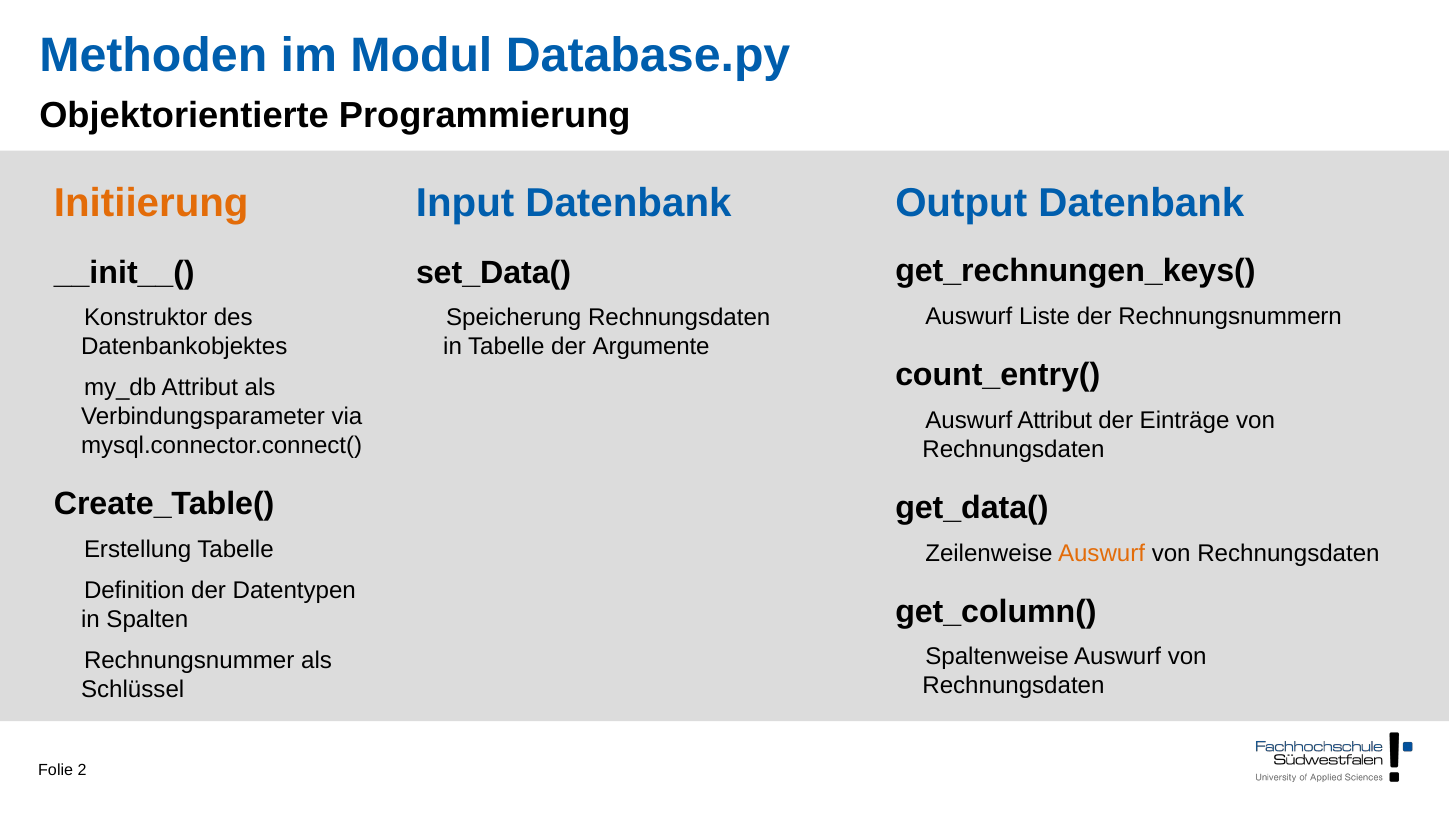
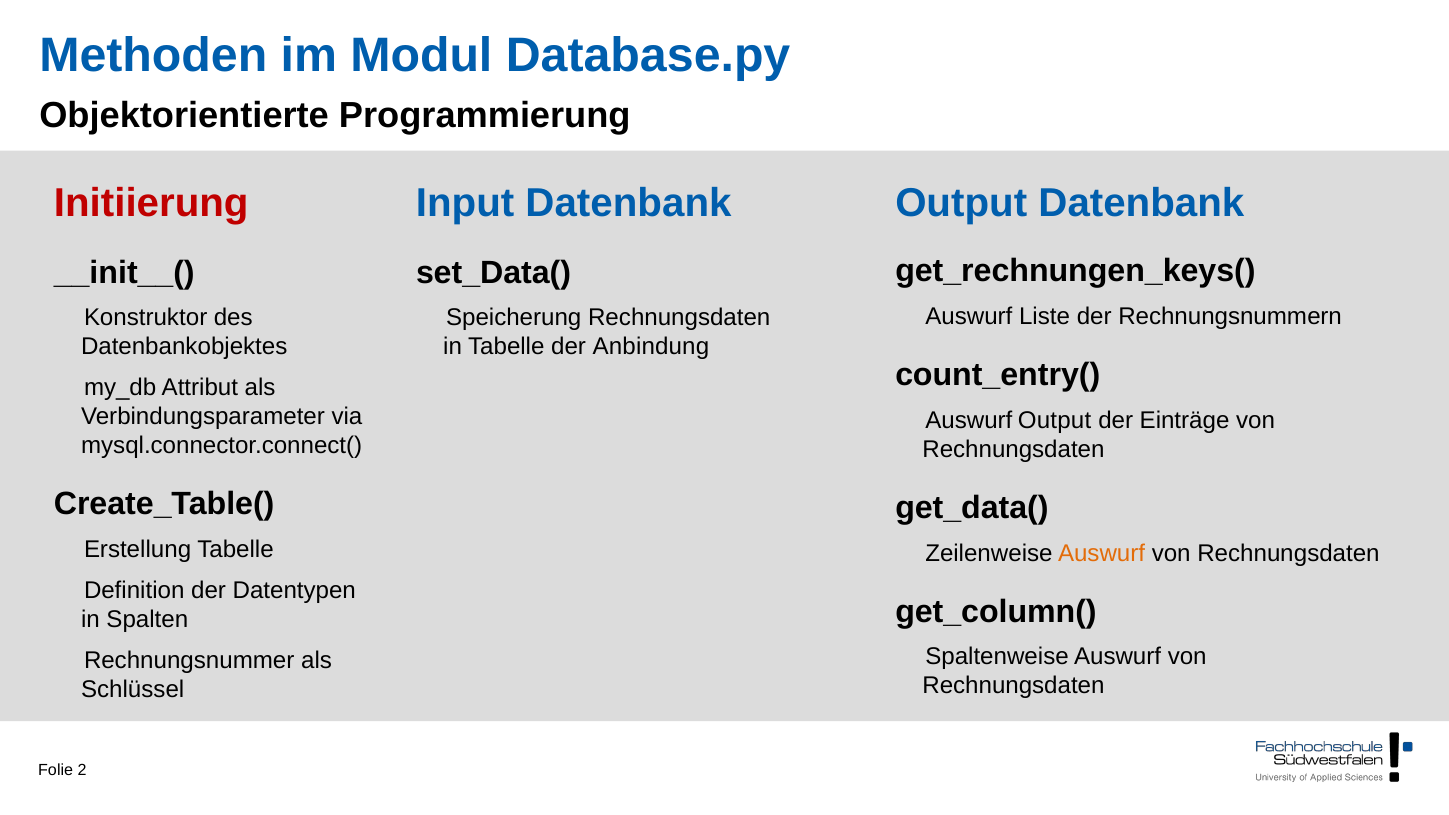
Initiierung colour: orange -> red (151, 203)
Argumente: Argumente -> Anbindung (651, 347)
Attribut: Attribut -> Output (1055, 420)
